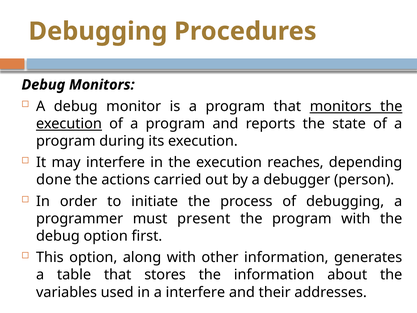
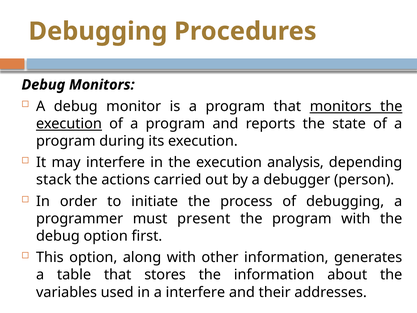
reaches: reaches -> analysis (295, 162)
done: done -> stack (54, 180)
